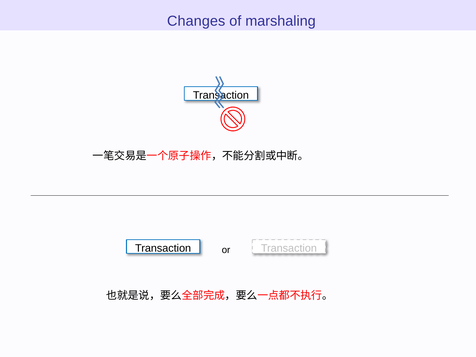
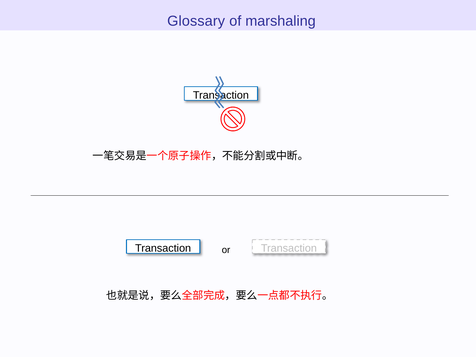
Changes: Changes -> Glossary (196, 21)
